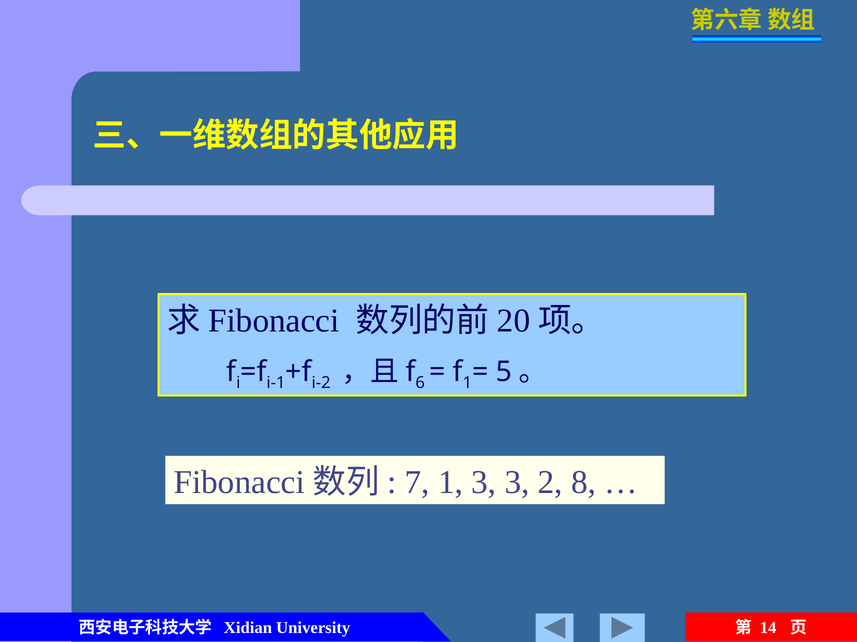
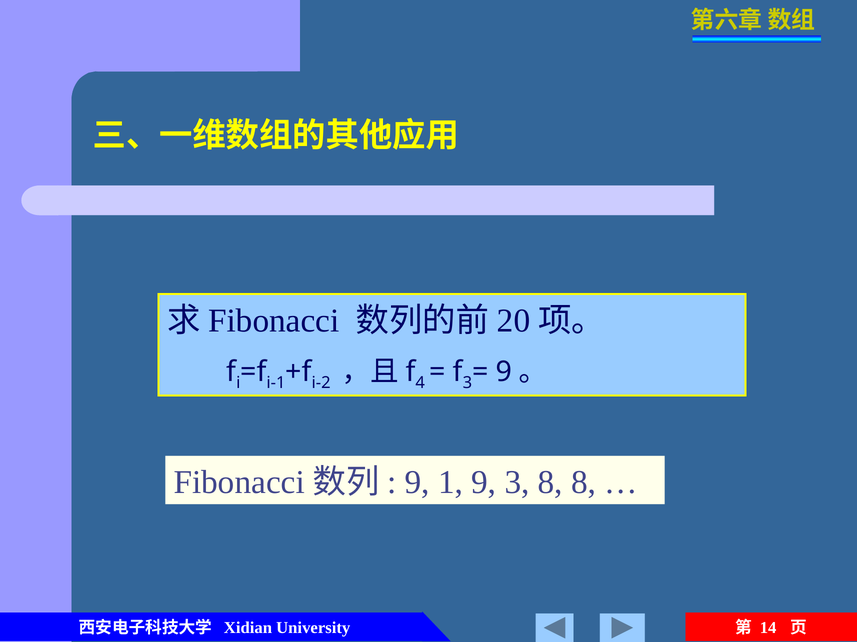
6: 6 -> 4 (420, 383)
1: 1 -> 3 (467, 383)
5: 5 -> 9 (504, 372)
7: 7 -> 9 (417, 483)
1 3: 3 -> 9 (484, 483)
3 2: 2 -> 8 (550, 483)
